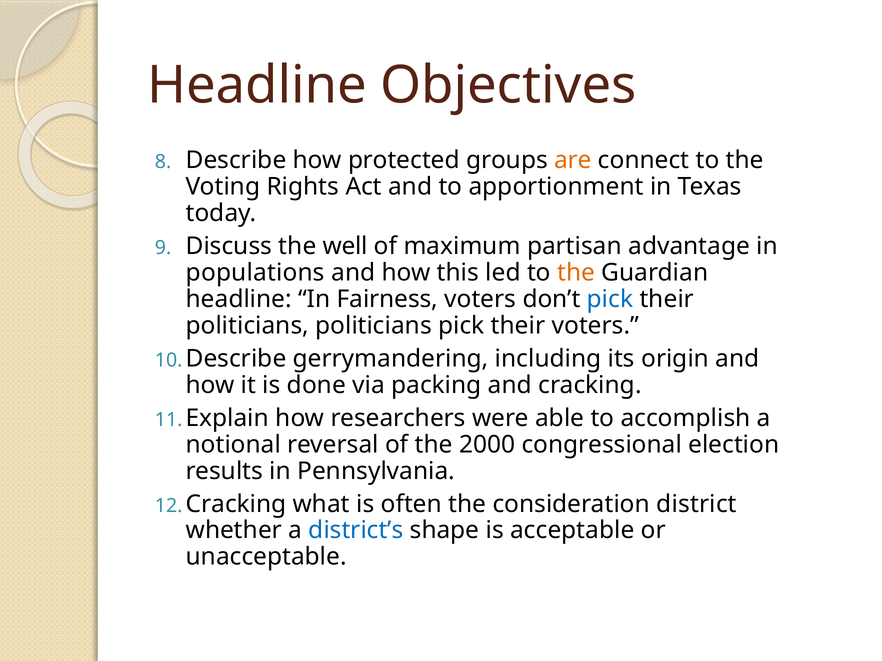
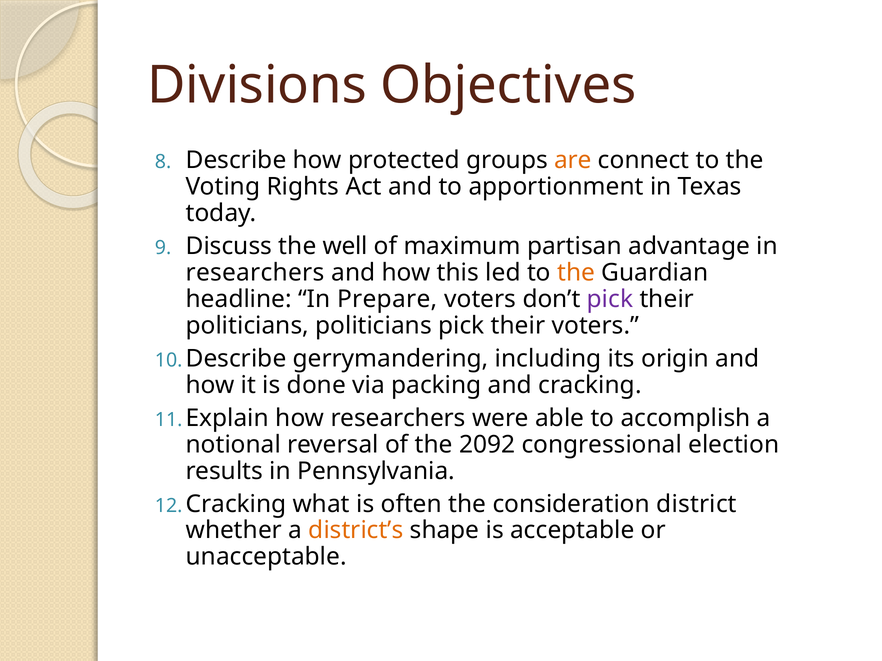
Headline: Headline -> Divisions (257, 85)
populations: populations -> researchers (255, 273)
Fairness: Fairness -> Prepare (387, 299)
pick colour: blue -> purple (610, 299)
2000: 2000 -> 2092 (487, 445)
district’s colour: blue -> orange (356, 531)
